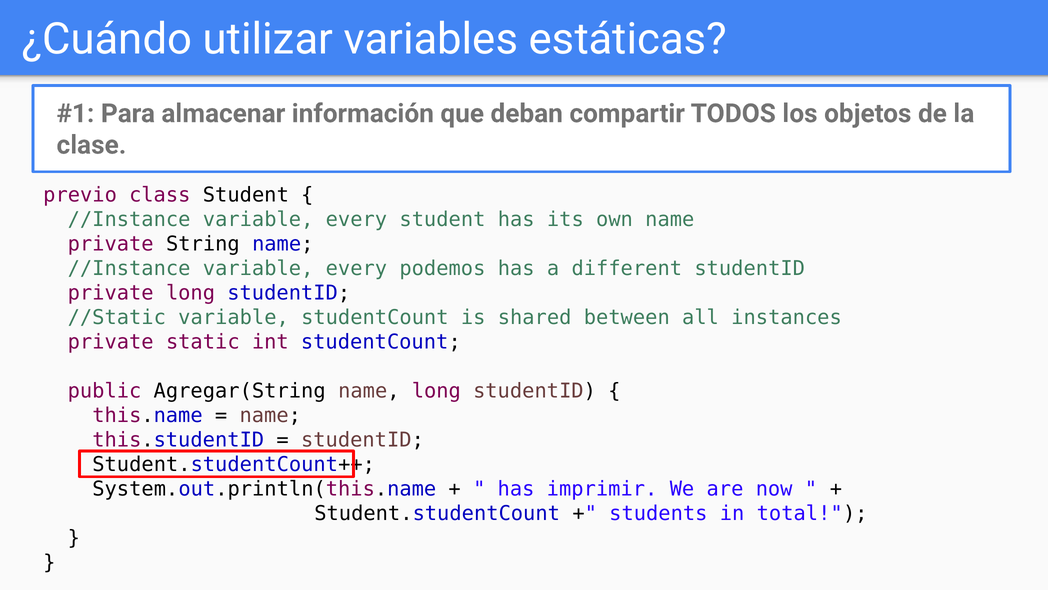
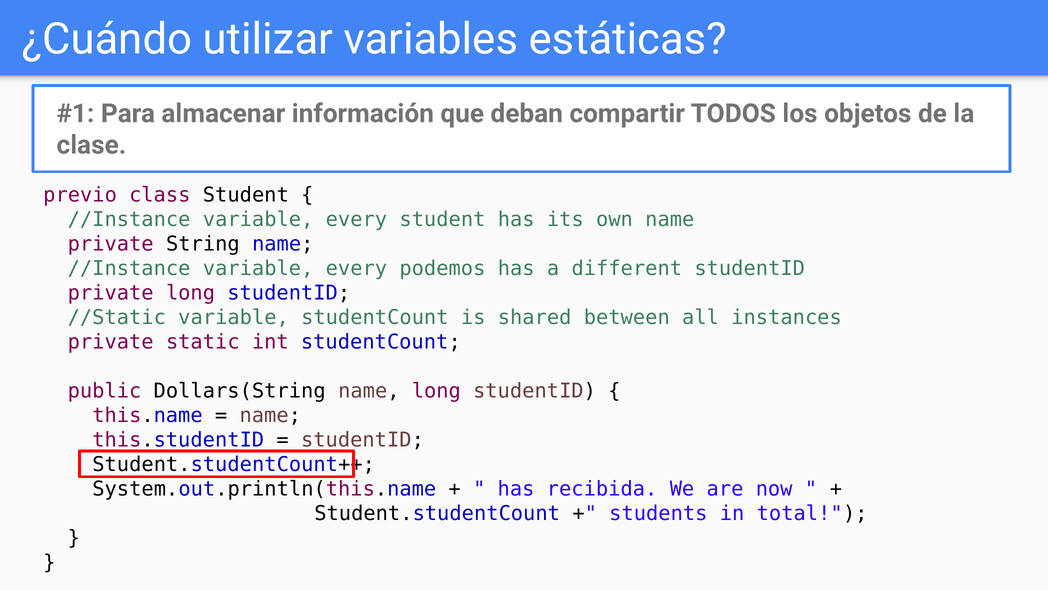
Agregar(String: Agregar(String -> Dollars(String (240, 391)
imprimir: imprimir -> recibida (602, 489)
